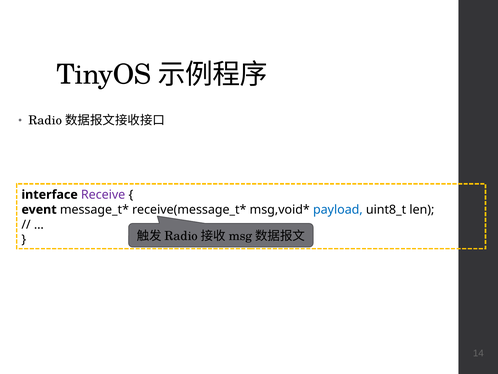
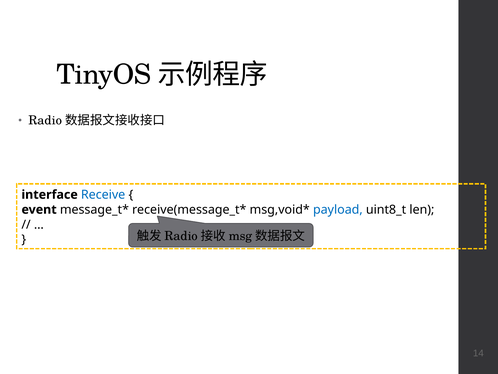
Receive colour: purple -> blue (103, 194)
